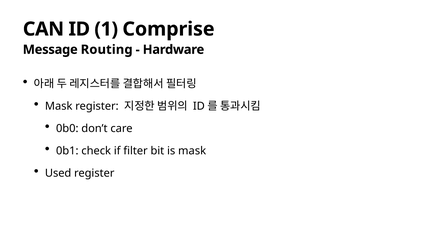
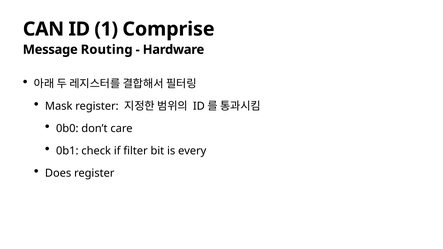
is mask: mask -> every (192, 151)
Used: Used -> Does (58, 173)
